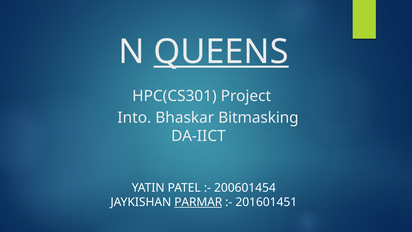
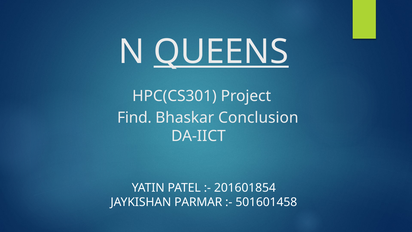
Into: Into -> Find (134, 118)
Bitmasking: Bitmasking -> Conclusion (258, 118)
200601454: 200601454 -> 201601854 (245, 188)
PARMAR underline: present -> none (198, 202)
201601451: 201601451 -> 501601458 (266, 202)
